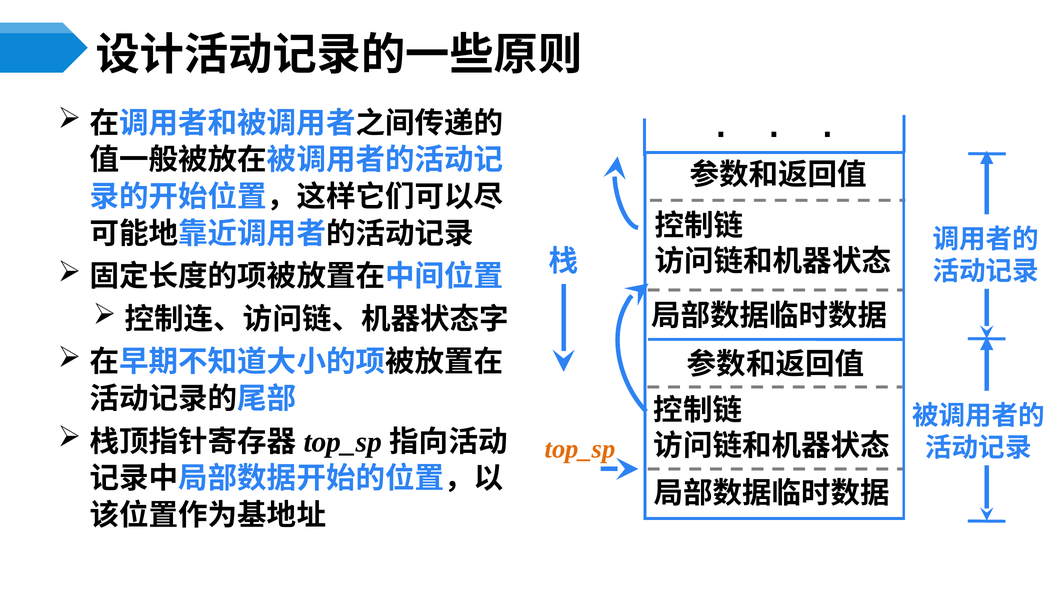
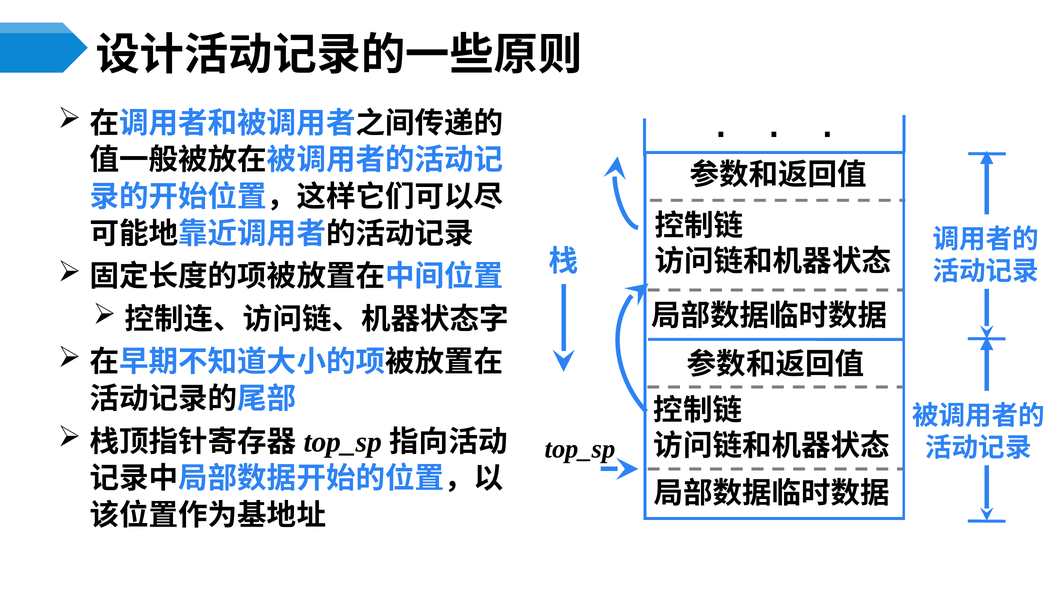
top_sp colour: orange -> black (580, 449)
